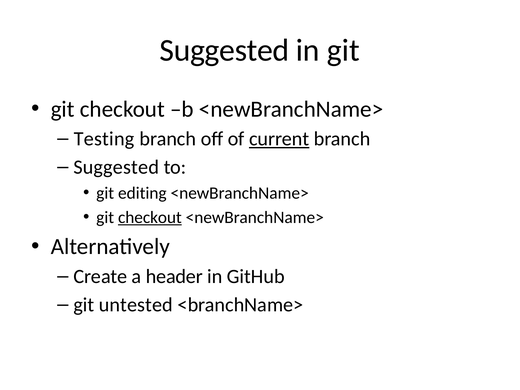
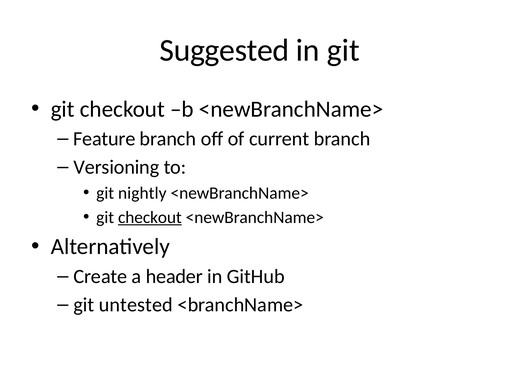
Testing: Testing -> Feature (104, 139)
current underline: present -> none (279, 139)
Suggested: Suggested -> Versioning (116, 167)
editing: editing -> nightly (142, 193)
